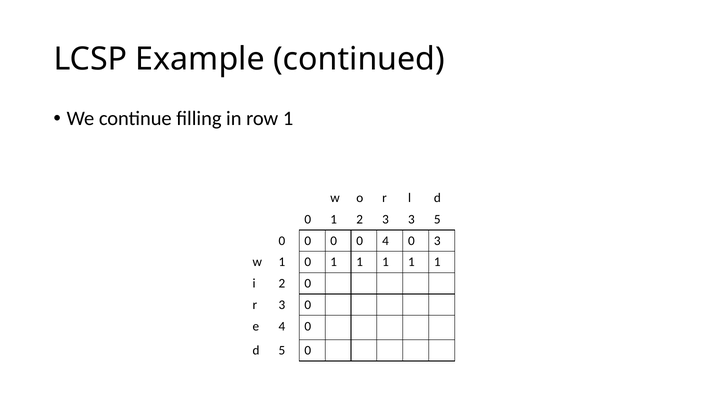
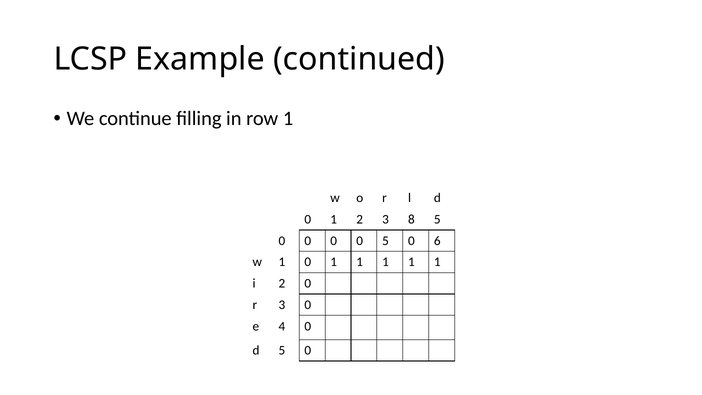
3 3: 3 -> 8 (411, 219)
0 4: 4 -> 5 (385, 241)
0 3: 3 -> 6 (437, 241)
